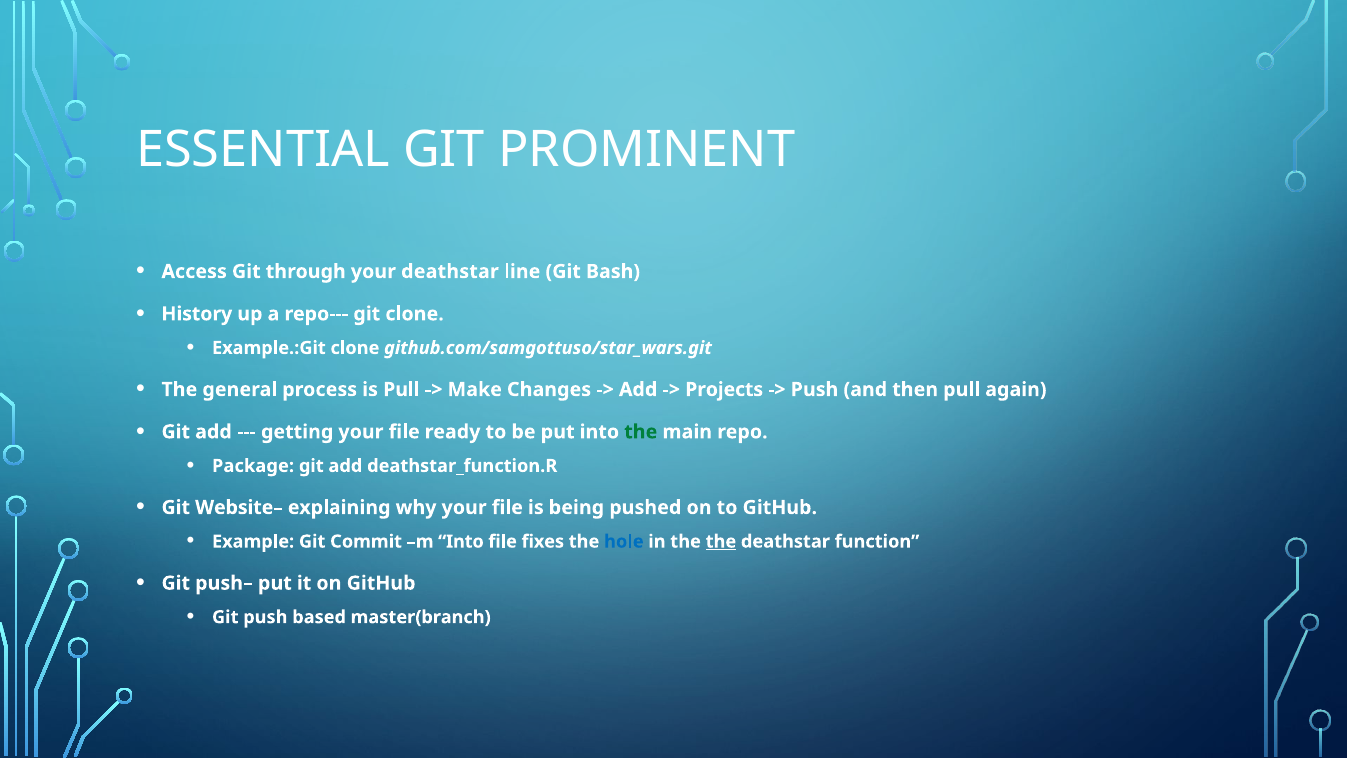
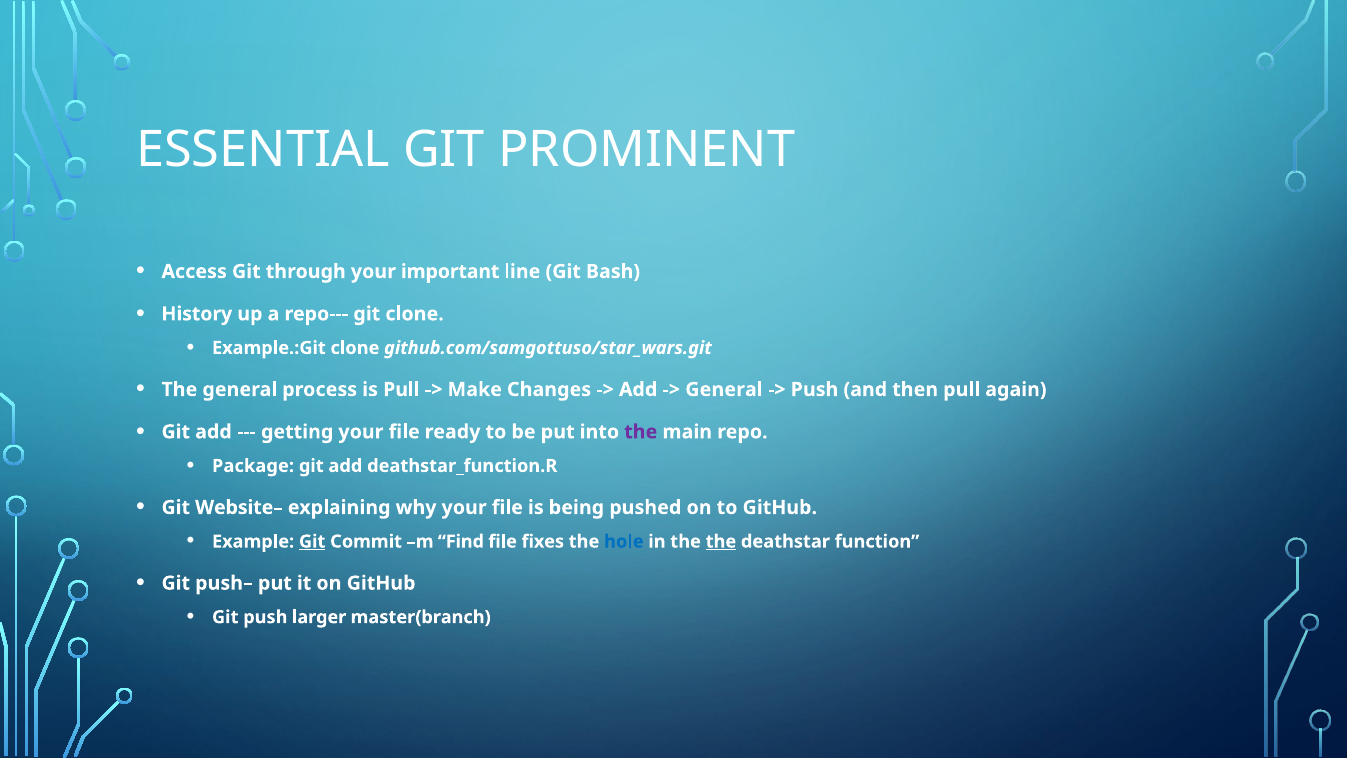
your deathstar: deathstar -> important (450, 271)
Projects: Projects -> General (724, 389)
the colour: green -> purple (641, 432)
Git underline: none -> present (312, 541)
m Into: Into -> Find (461, 541)
based: based -> larger (319, 617)
